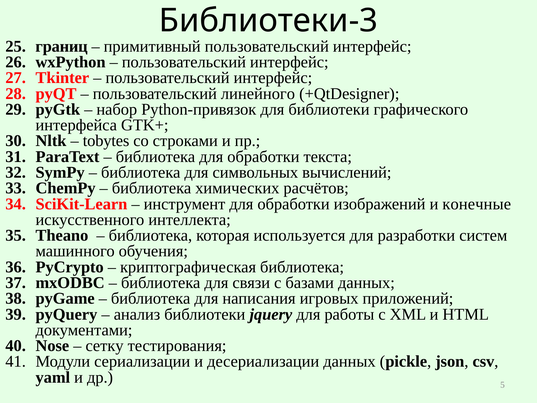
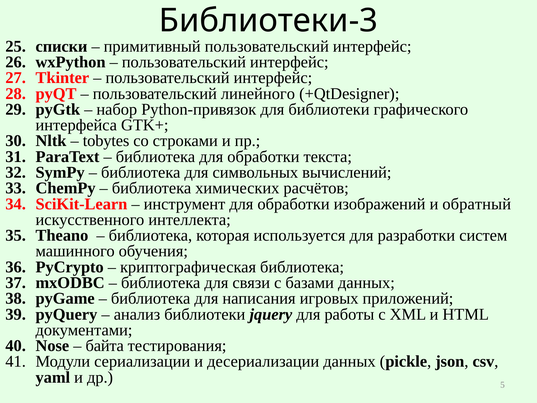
границ: границ -> списки (62, 46)
конечные: конечные -> обратный (477, 204)
сетку: сетку -> байта (105, 346)
